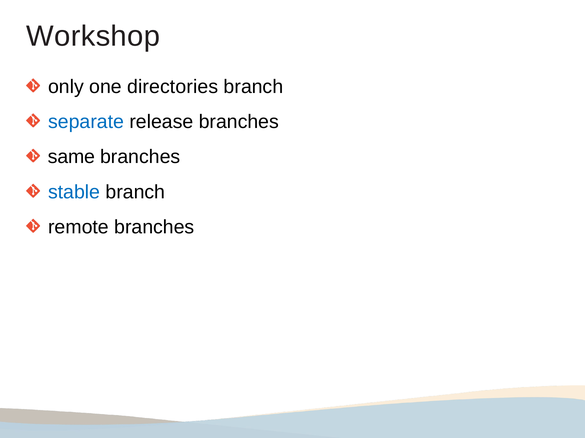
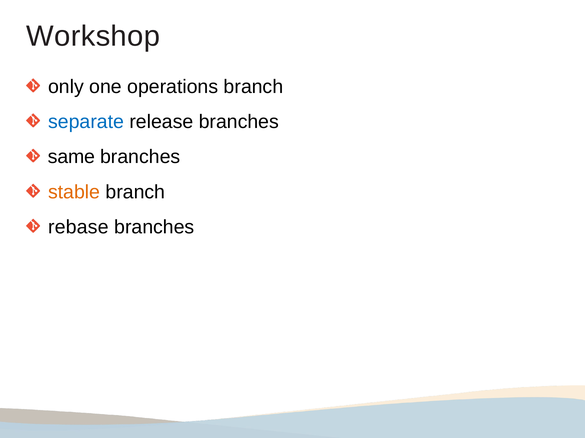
directories: directories -> operations (173, 87)
stable colour: blue -> orange (74, 192)
remote: remote -> rebase (78, 227)
